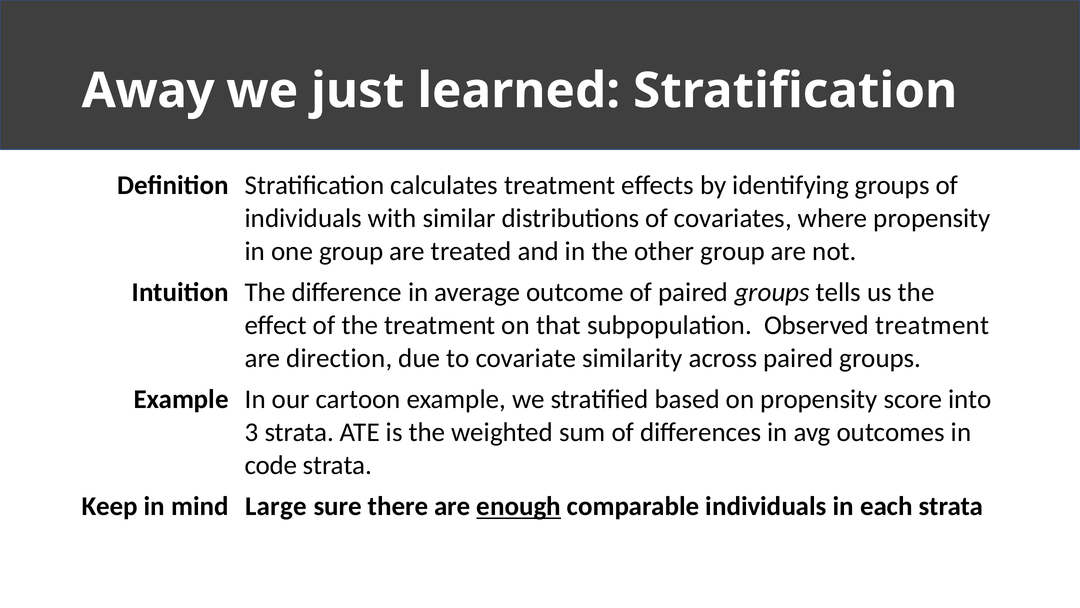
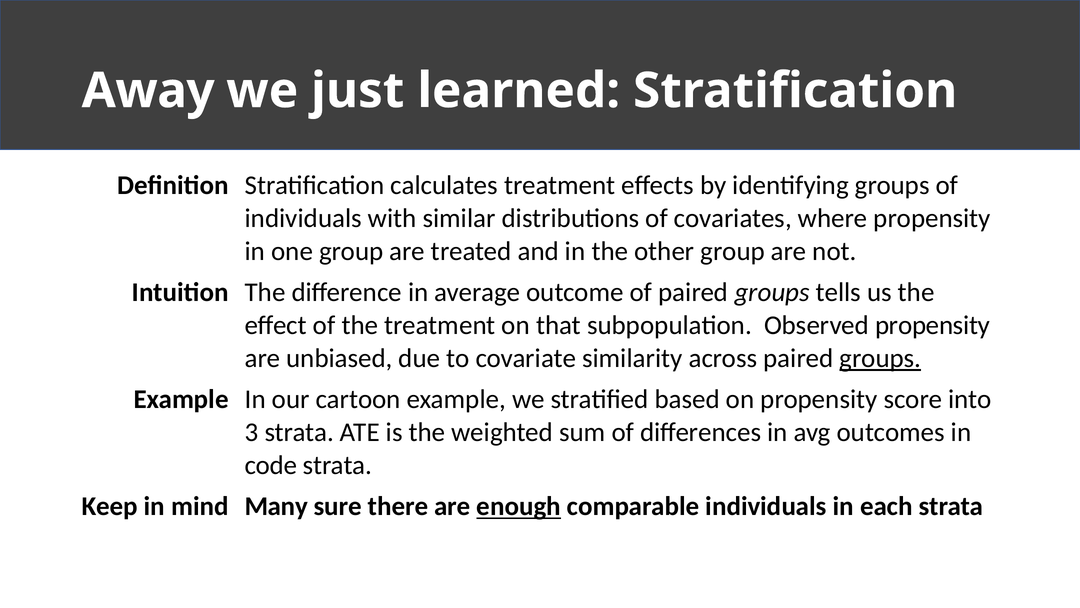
Observed treatment: treatment -> propensity (933, 325)
direction: direction -> unbiased (339, 358)
groups underline: none -> present (880, 358)
Large: Large -> Many (276, 506)
